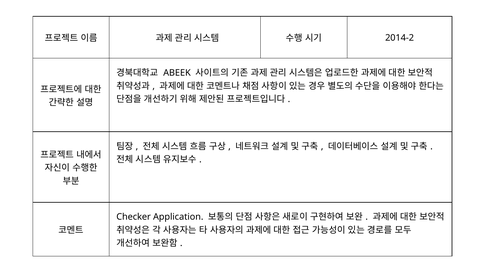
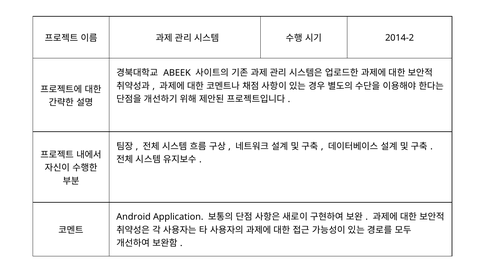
Checker: Checker -> Android (134, 217)
